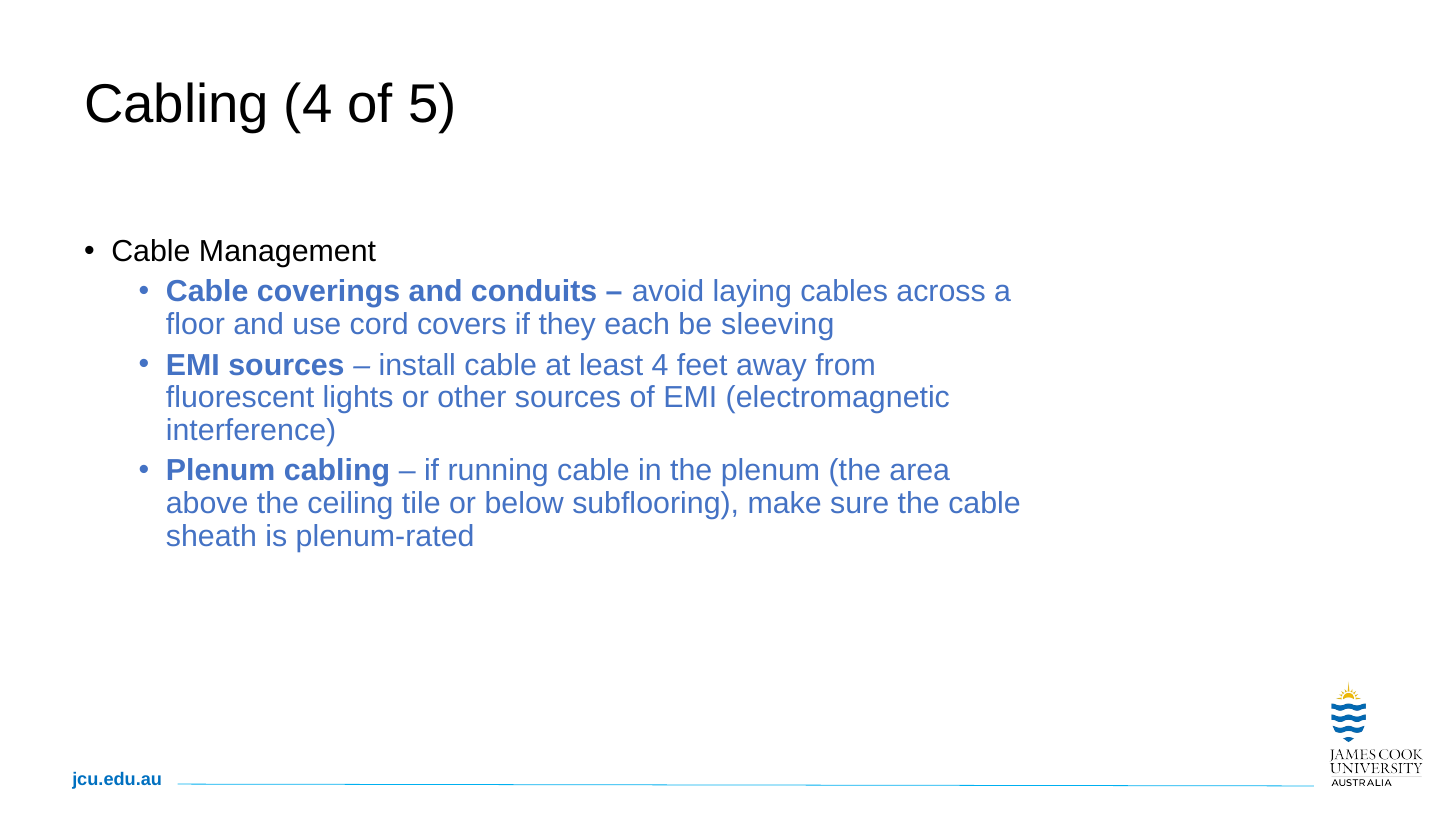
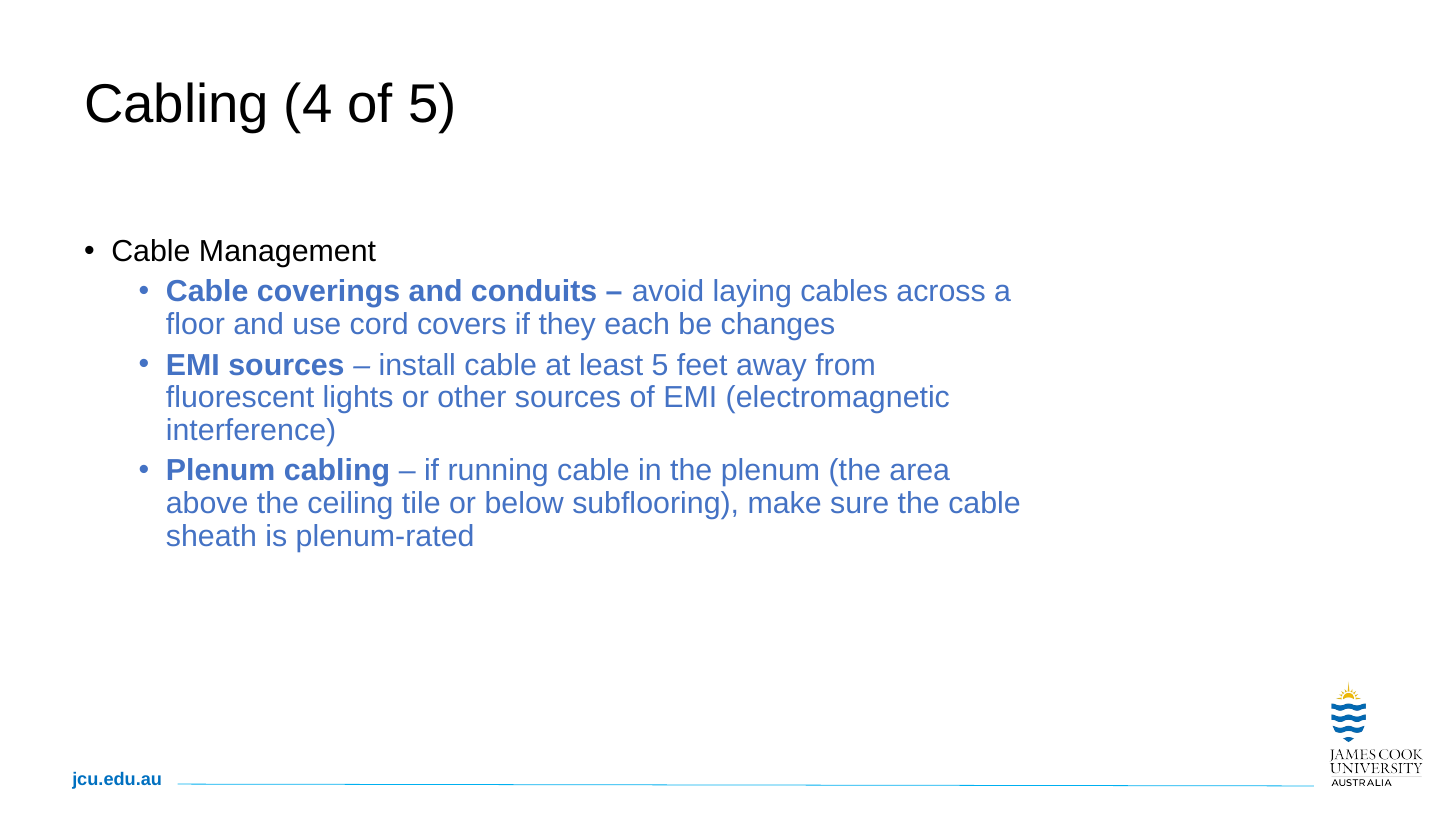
sleeving: sleeving -> changes (778, 324)
least 4: 4 -> 5 (660, 365)
